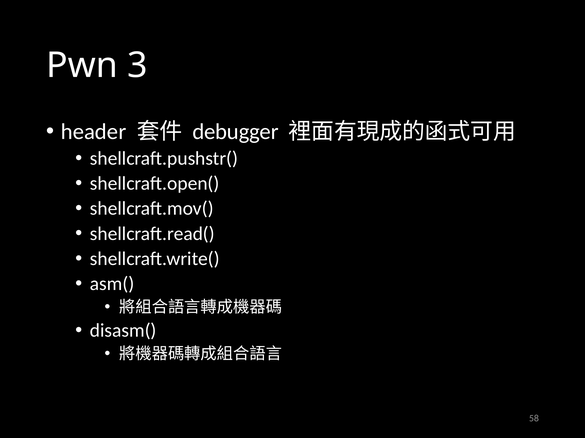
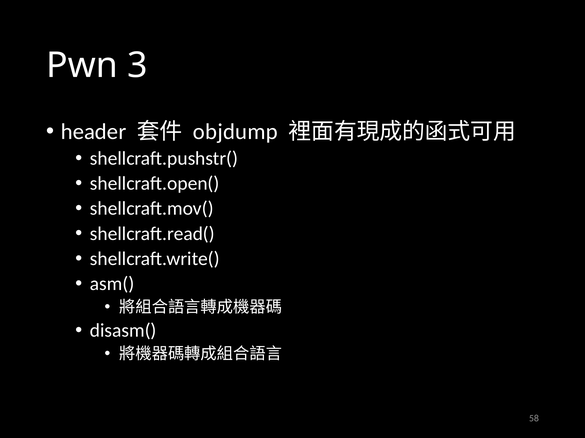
debugger: debugger -> objdump (235, 132)
